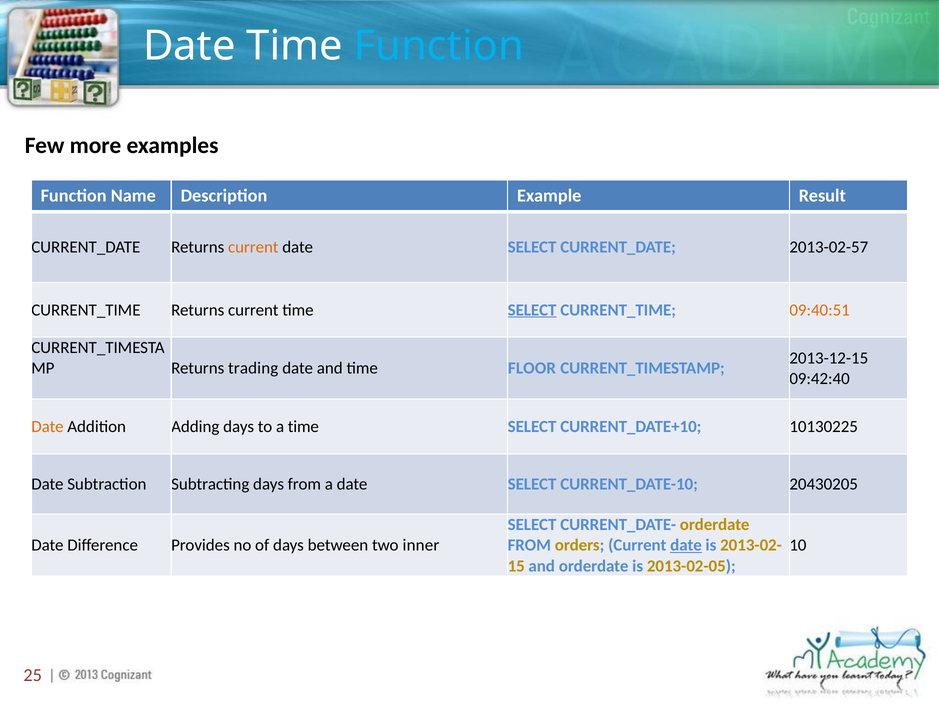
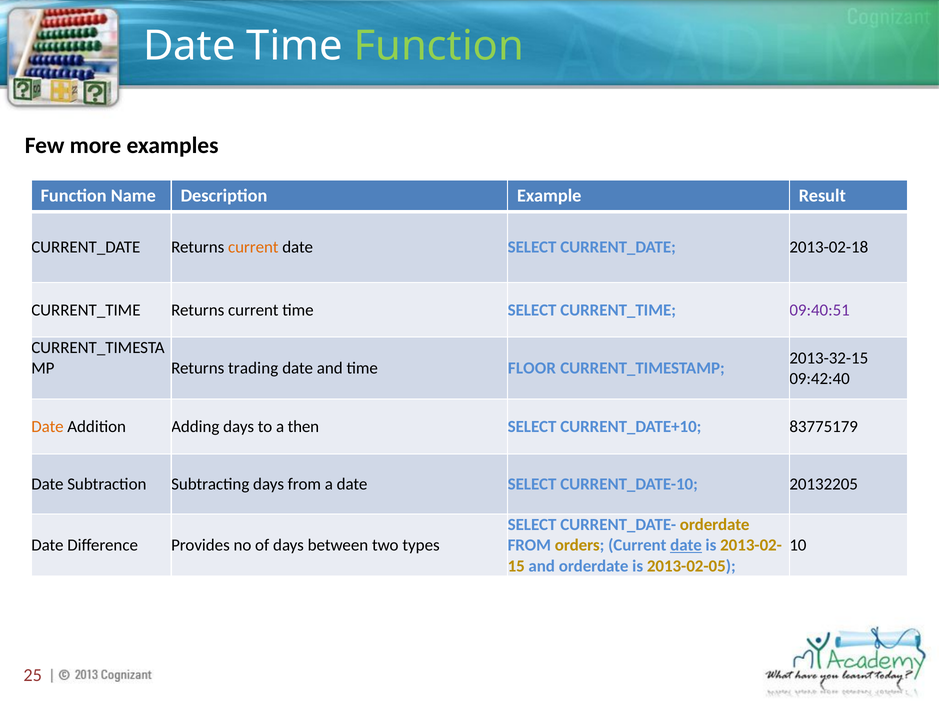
Function colour: light blue -> light green (439, 46)
2013-02-57: 2013-02-57 -> 2013-02-18 (829, 247)
SELECT underline: present -> none (532, 310)
09:40:51 colour: orange -> purple (820, 310)
2013-12-15: 2013-12-15 -> 2013-32-15 (829, 358)
a time: time -> then (303, 427)
10130225: 10130225 -> 83775179 (824, 427)
20430205: 20430205 -> 20132205 (824, 484)
inner: inner -> types (421, 545)
